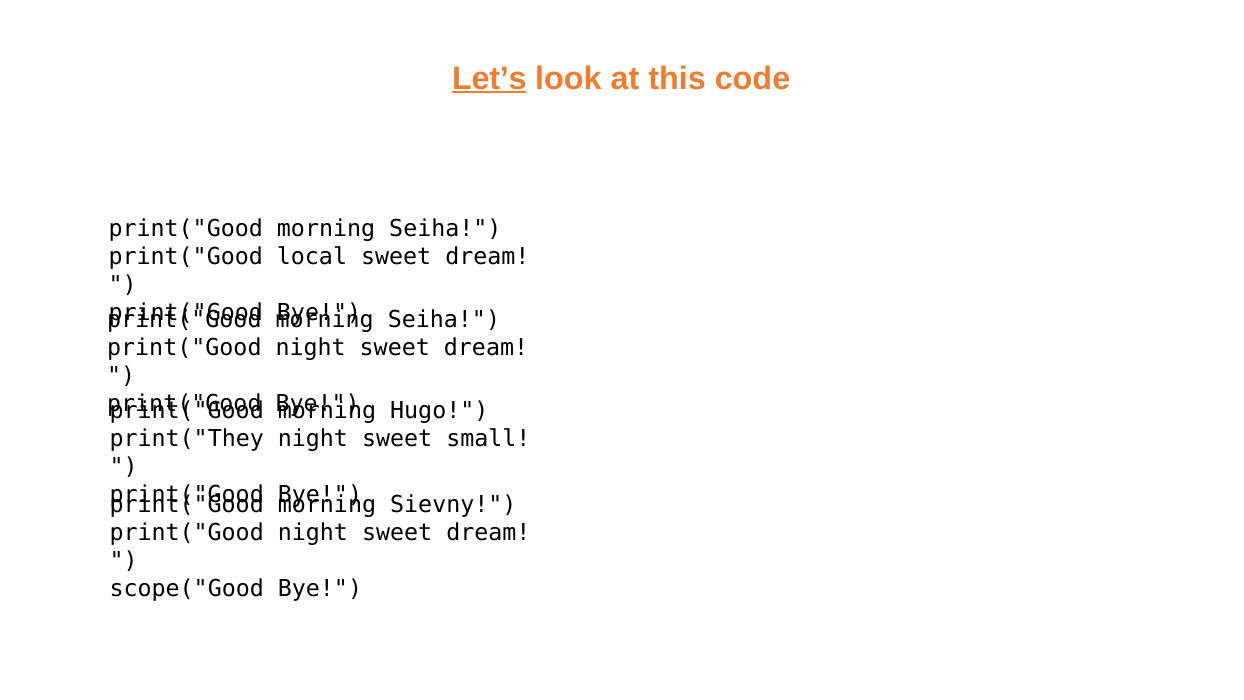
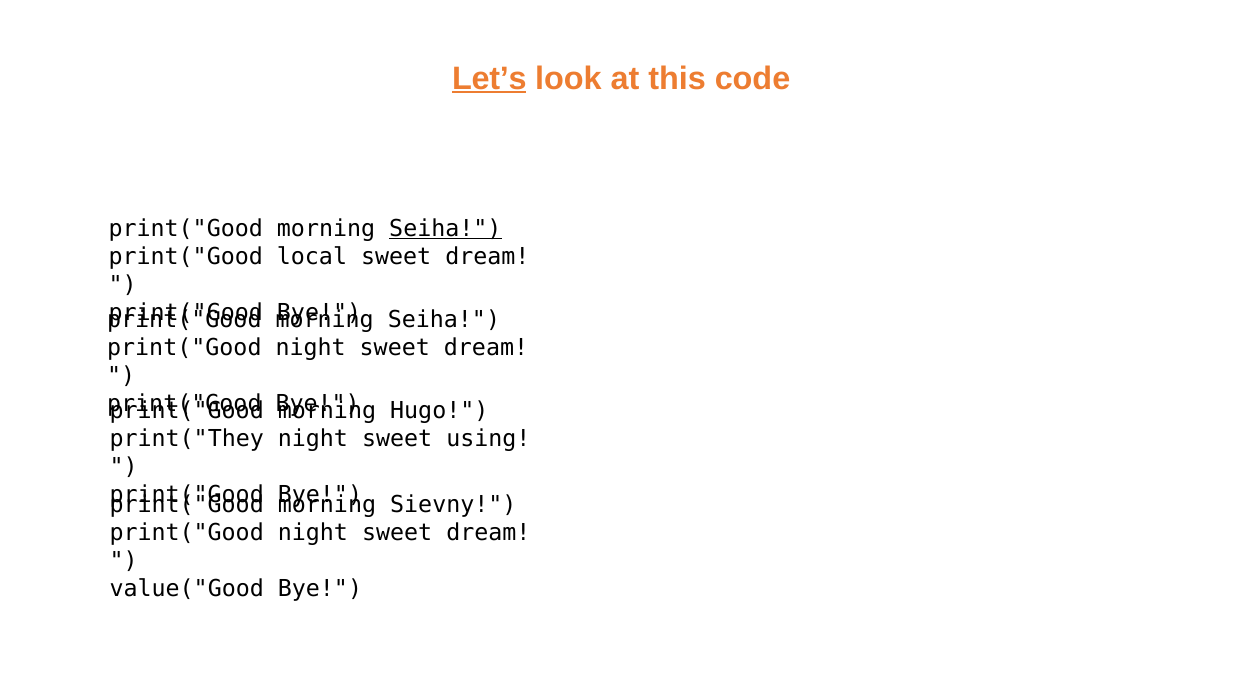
Seiha underline: none -> present (445, 228)
small: small -> using (488, 438)
scope("Good: scope("Good -> value("Good (187, 588)
